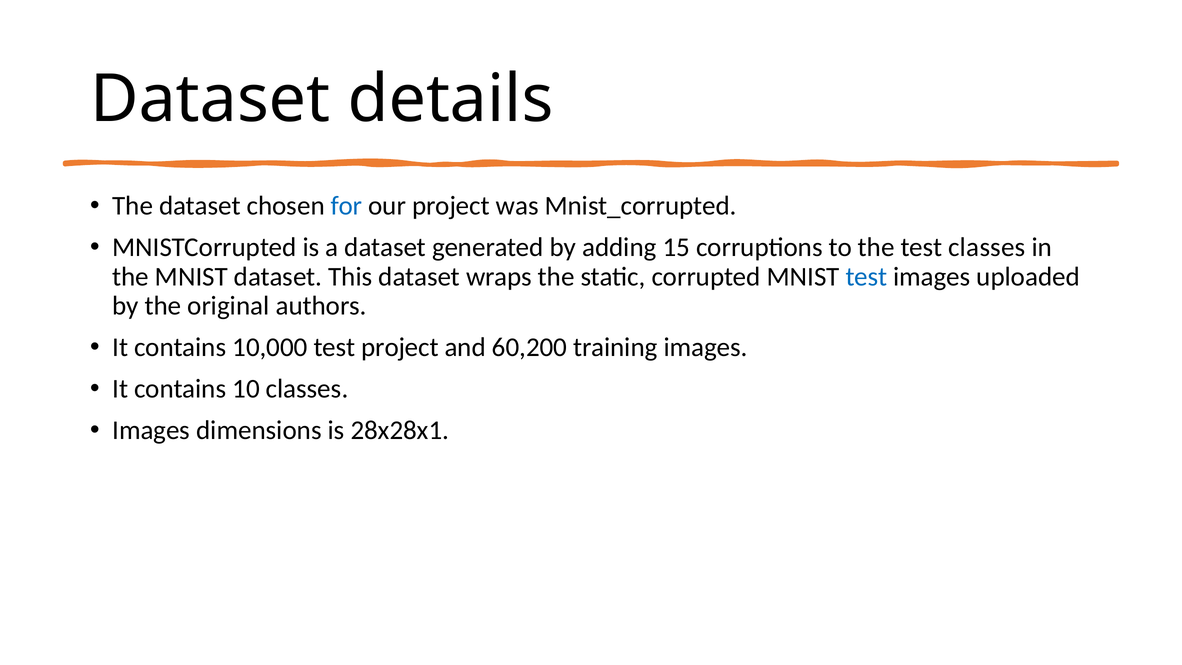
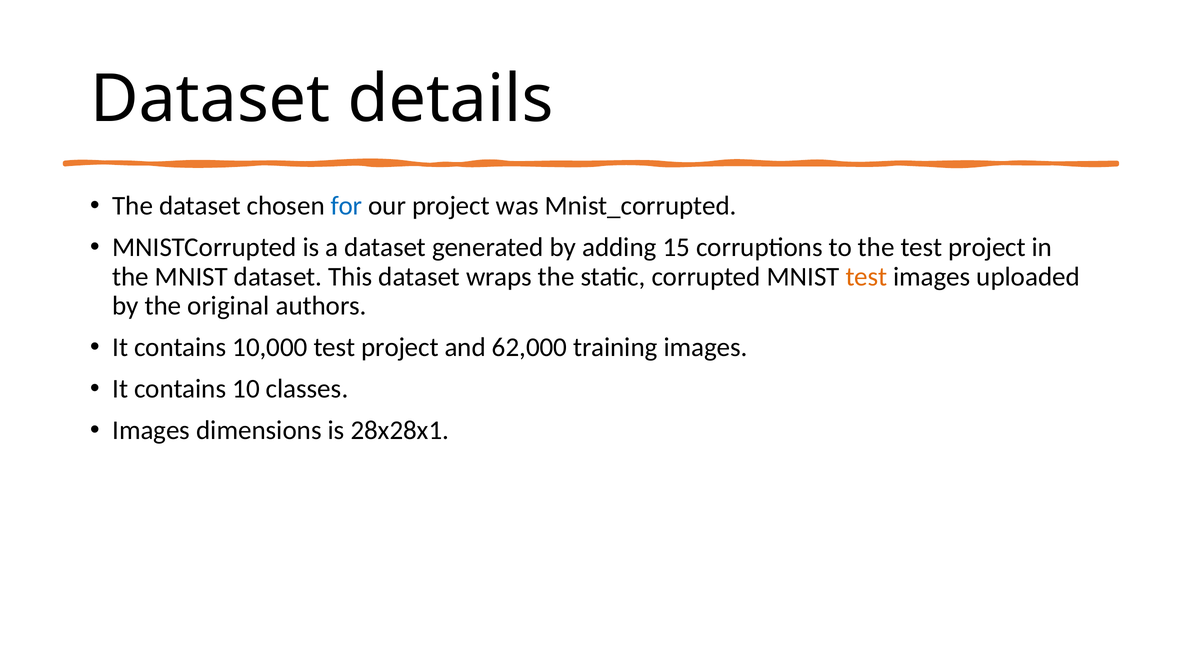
the test classes: classes -> project (987, 247)
test colour: blue -> orange (866, 277)
60,200: 60,200 -> 62,000 (530, 347)
